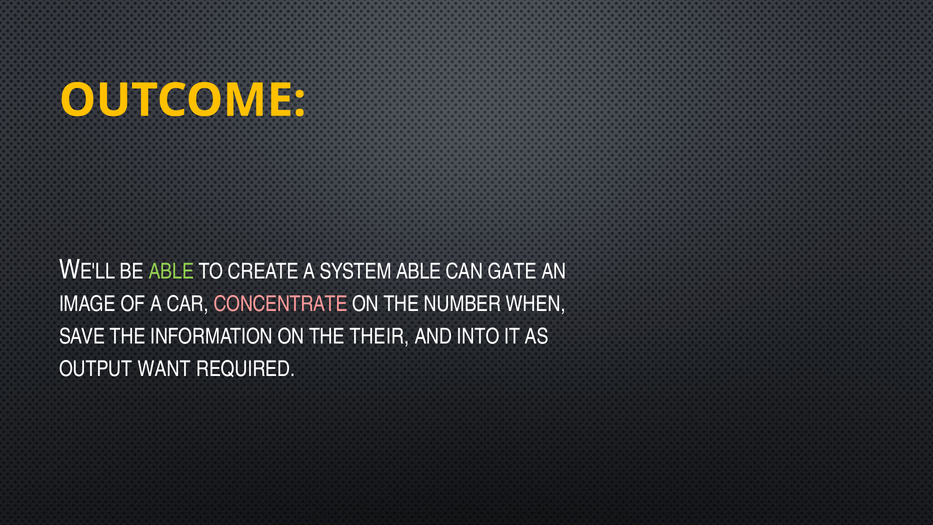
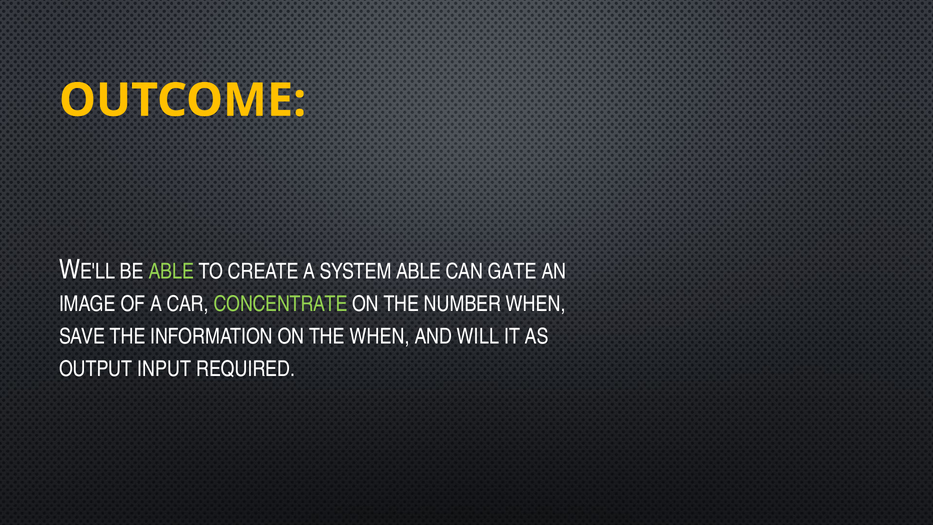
CONCENTRATE colour: pink -> light green (281, 304)
THE THEIR: THEIR -> WHEN (380, 336)
INTO: INTO -> WILL (478, 336)
WANT: WANT -> INPUT (164, 369)
